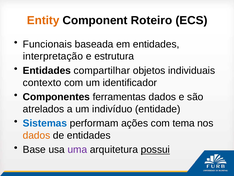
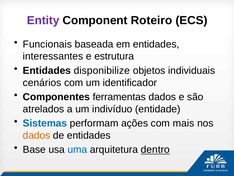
Entity colour: orange -> purple (43, 20)
interpretação: interpretação -> interessantes (53, 56)
compartilhar: compartilhar -> disponibilize (102, 70)
contexto: contexto -> cenários (42, 82)
tema: tema -> mais (183, 123)
uma colour: purple -> blue (77, 149)
possui: possui -> dentro (155, 149)
